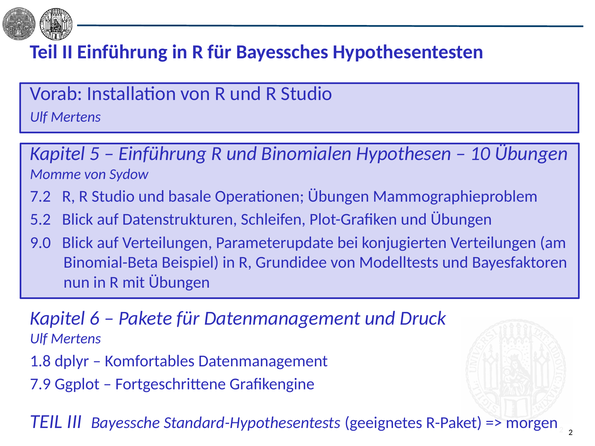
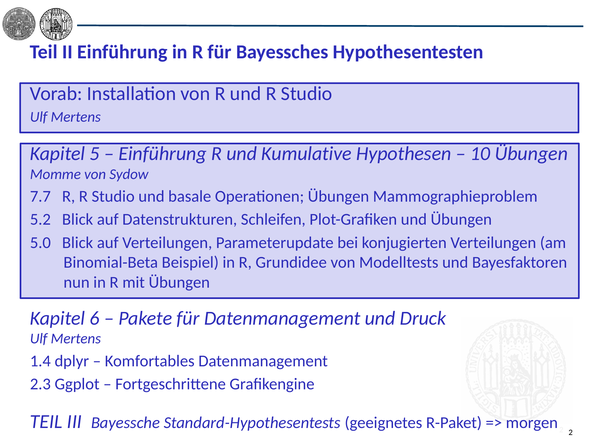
Binomialen: Binomialen -> Kumulative (307, 154)
7.2: 7.2 -> 7.7 (40, 196)
9.0: 9.0 -> 5.0 (40, 243)
1.8: 1.8 -> 1.4 (40, 361)
7.9: 7.9 -> 2.3 (40, 384)
